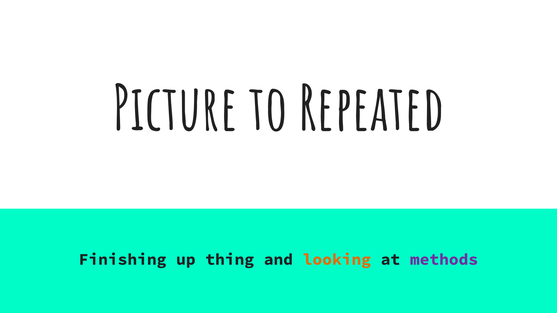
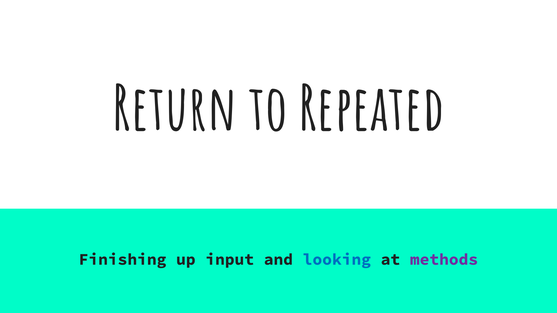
Picture: Picture -> Return (175, 110)
thing: thing -> input (230, 260)
looking colour: orange -> blue (337, 260)
